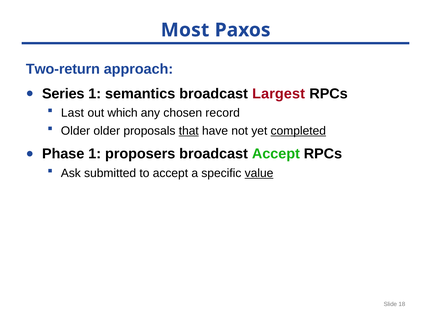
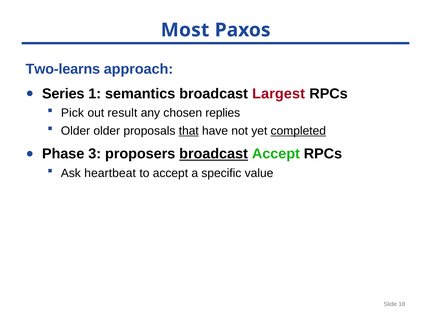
Two-return: Two-return -> Two-learns (63, 69)
Last: Last -> Pick (72, 113)
which: which -> result (122, 113)
record: record -> replies (223, 113)
Phase 1: 1 -> 3 (95, 154)
broadcast underline: none -> present (214, 154)
submitted: submitted -> heartbeat (110, 173)
value underline: present -> none (259, 173)
